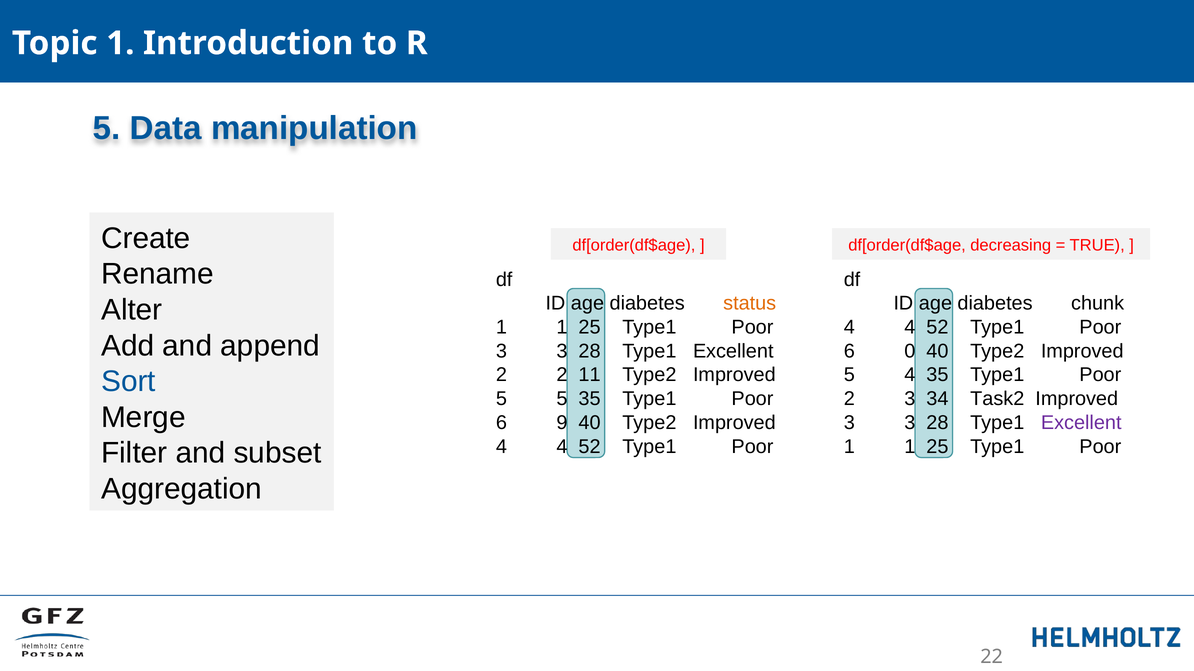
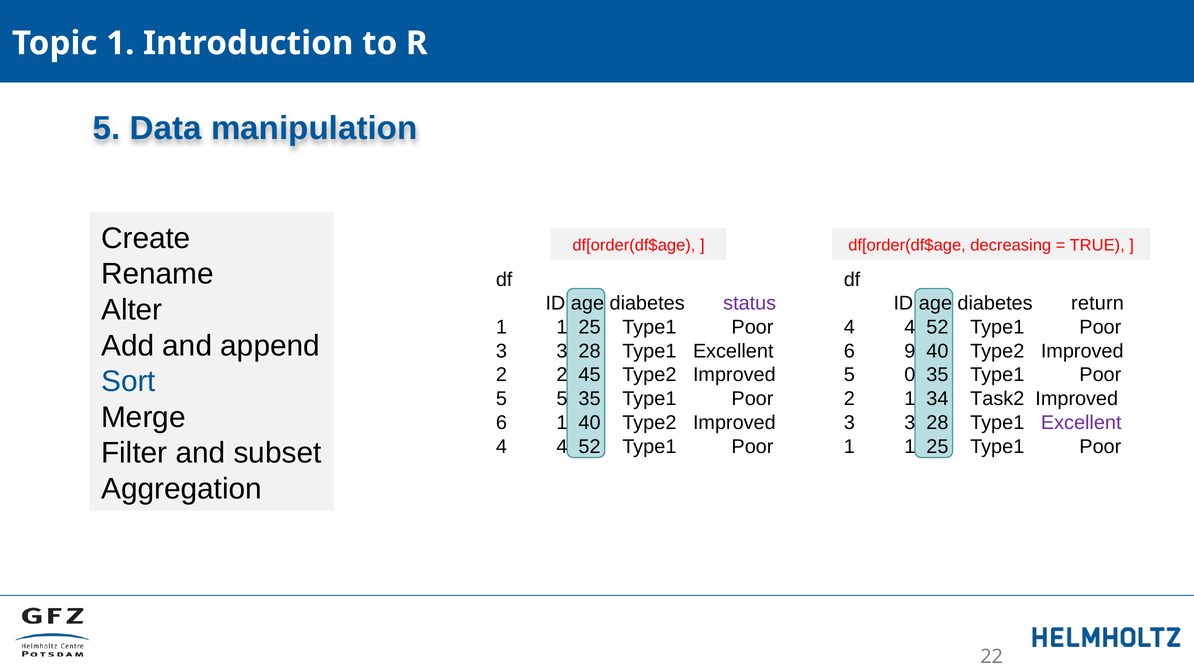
status colour: orange -> purple (750, 304)
chunk: chunk -> return (1098, 304)
0: 0 -> 9 (910, 351)
11: 11 -> 45 (590, 375)
5 4: 4 -> 0 (910, 375)
2 3: 3 -> 1 (910, 399)
6 9: 9 -> 1 (562, 423)
